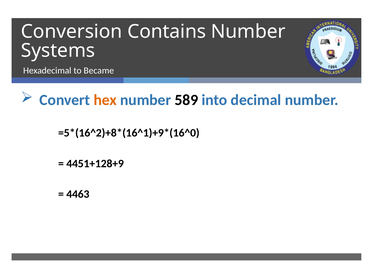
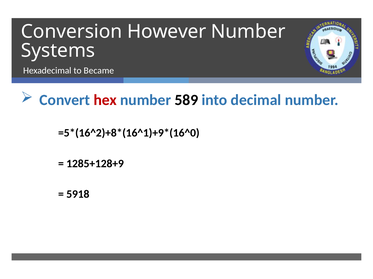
Contains: Contains -> However (167, 32)
hex colour: orange -> red (105, 100)
4451+128+9: 4451+128+9 -> 1285+128+9 (95, 164)
4463: 4463 -> 5918 (78, 195)
